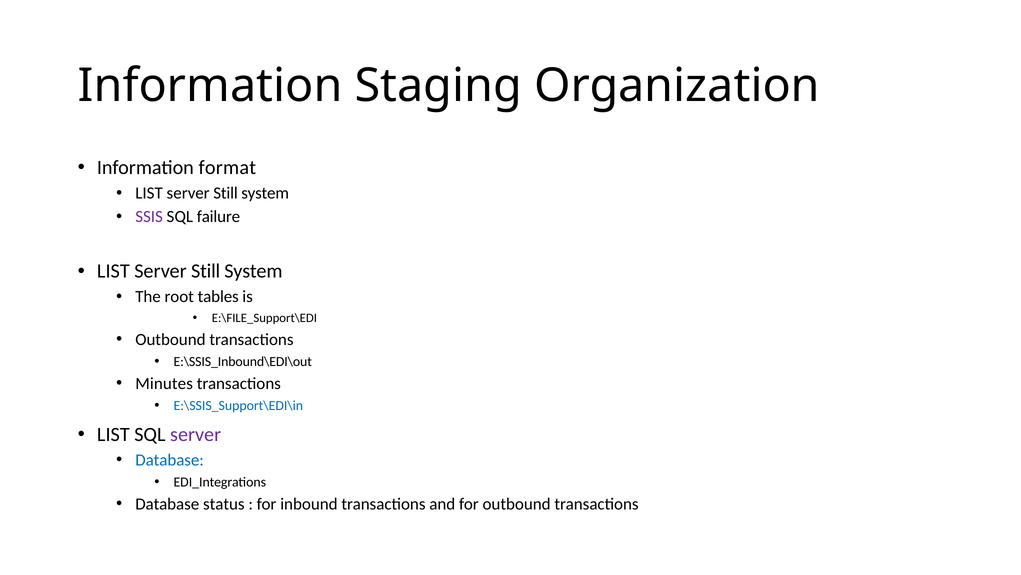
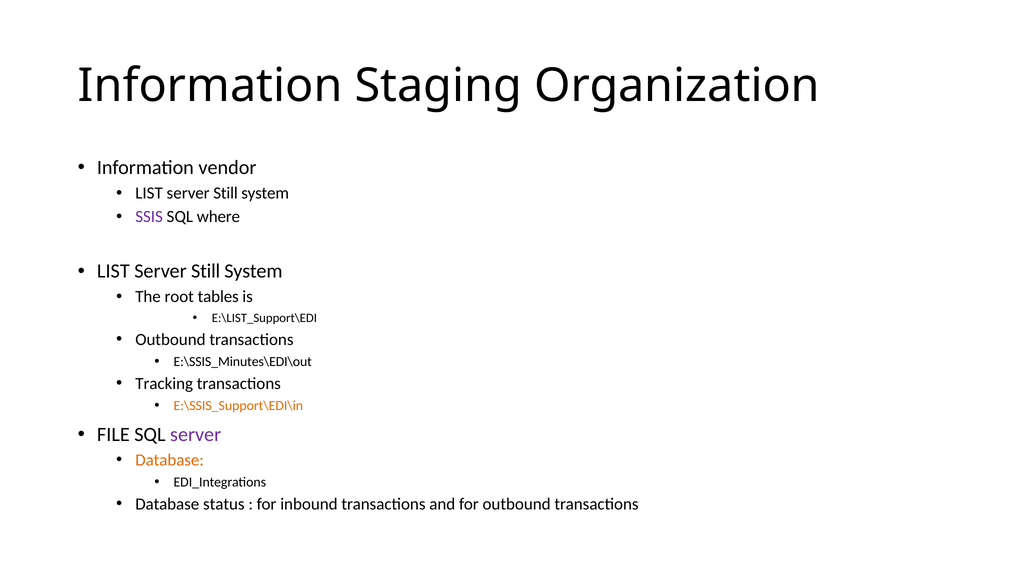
format: format -> vendor (227, 167)
failure: failure -> where (218, 217)
E:\FILE_Support\EDI: E:\FILE_Support\EDI -> E:\LIST_Support\EDI (264, 318)
E:\SSIS_Inbound\EDI\out: E:\SSIS_Inbound\EDI\out -> E:\SSIS_Minutes\EDI\out (243, 361)
Minutes: Minutes -> Tracking (164, 383)
E:\SSIS_Support\EDI\in colour: blue -> orange (238, 405)
LIST: LIST -> FILE (113, 434)
Database colour: blue -> orange (170, 459)
